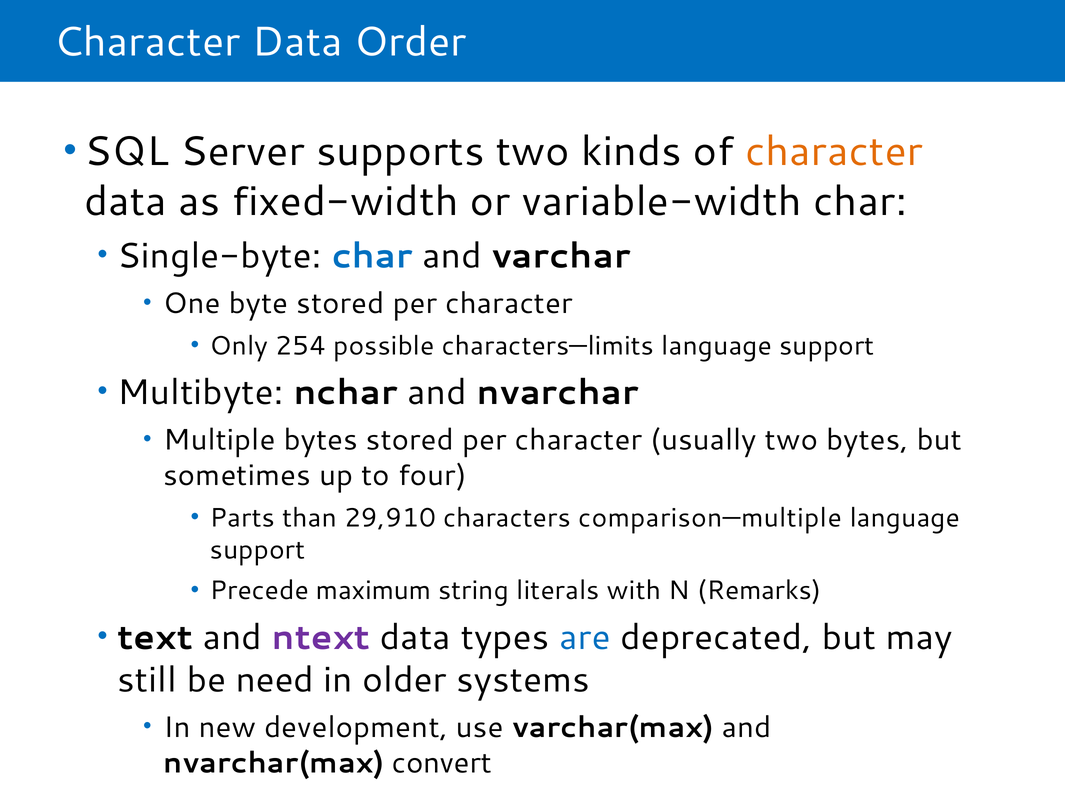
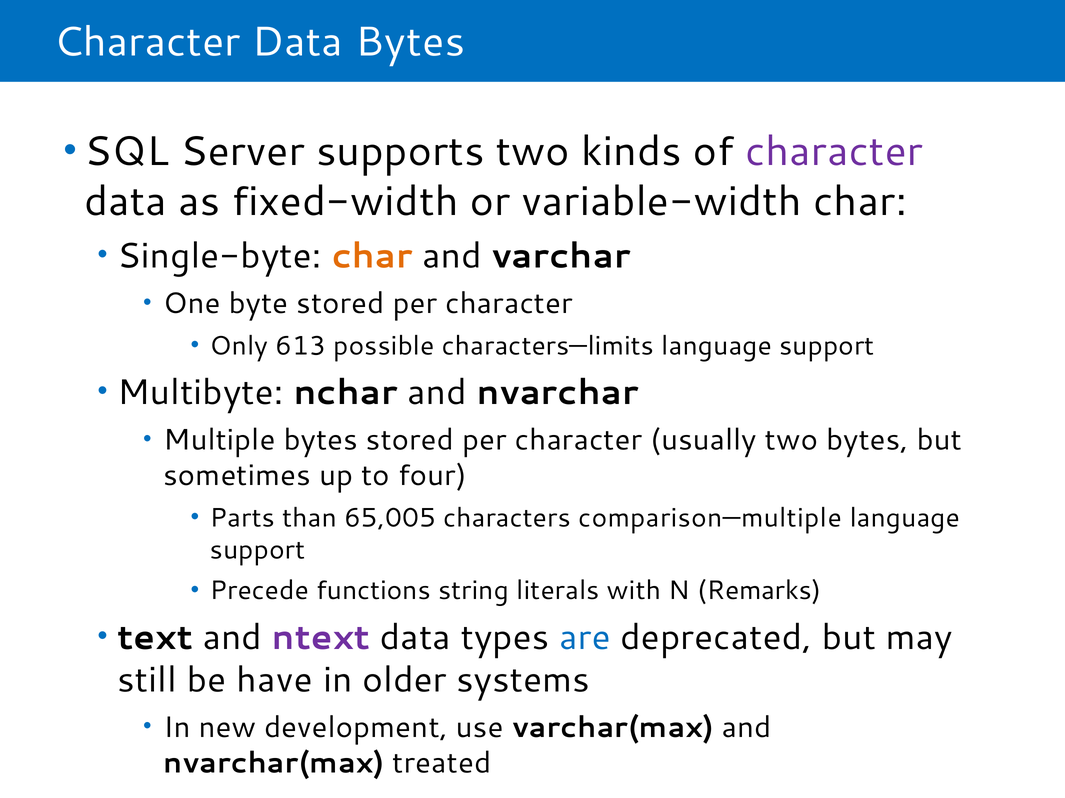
Data Order: Order -> Bytes (410, 42)
character colour: orange -> purple (834, 152)
char colour: blue -> orange (372, 256)
254: 254 -> 613 (301, 346)
29,910: 29,910 -> 65,005 (390, 518)
maximum: maximum -> functions (374, 591)
need: need -> have (274, 681)
convert: convert -> treated (442, 764)
